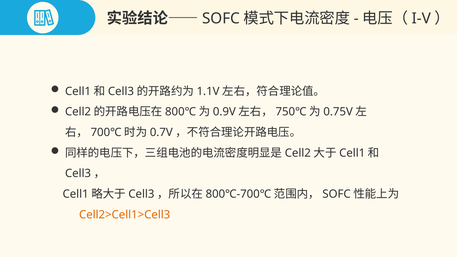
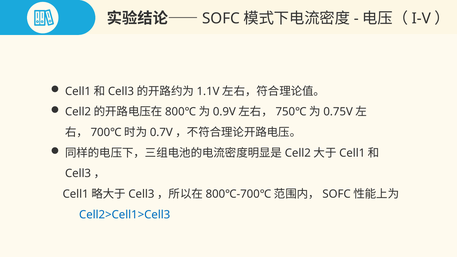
Cell2>Cell1>Cell3 colour: orange -> blue (125, 215)
